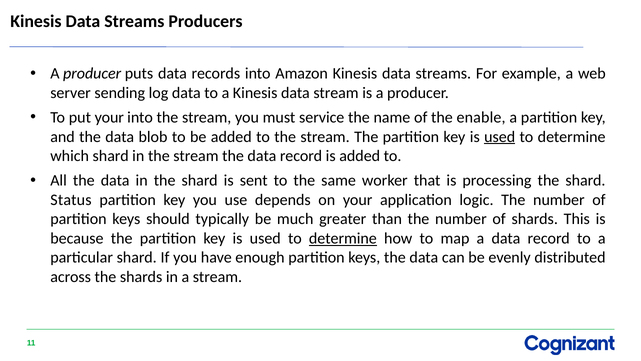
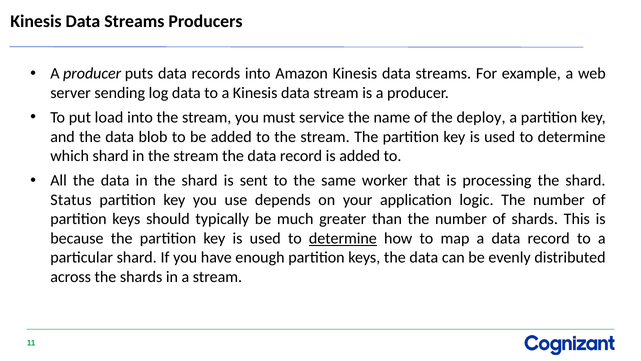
put your: your -> load (109, 117)
enable: enable -> deploy (481, 117)
used underline: present -> none (500, 137)
